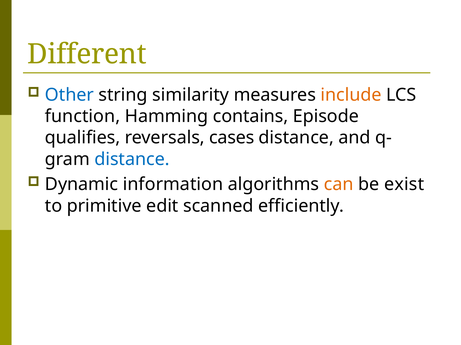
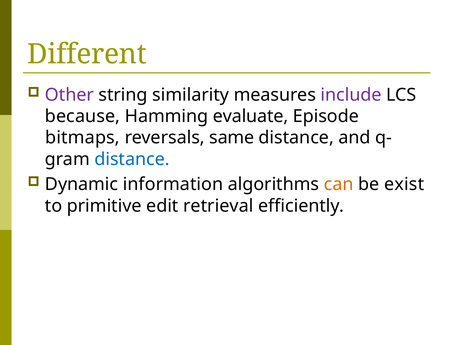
Other colour: blue -> purple (69, 95)
include colour: orange -> purple (351, 95)
function: function -> because (83, 117)
contains: contains -> evaluate (251, 117)
qualifies: qualifies -> bitmaps (82, 138)
cases: cases -> same (232, 138)
scanned: scanned -> retrieval (218, 206)
